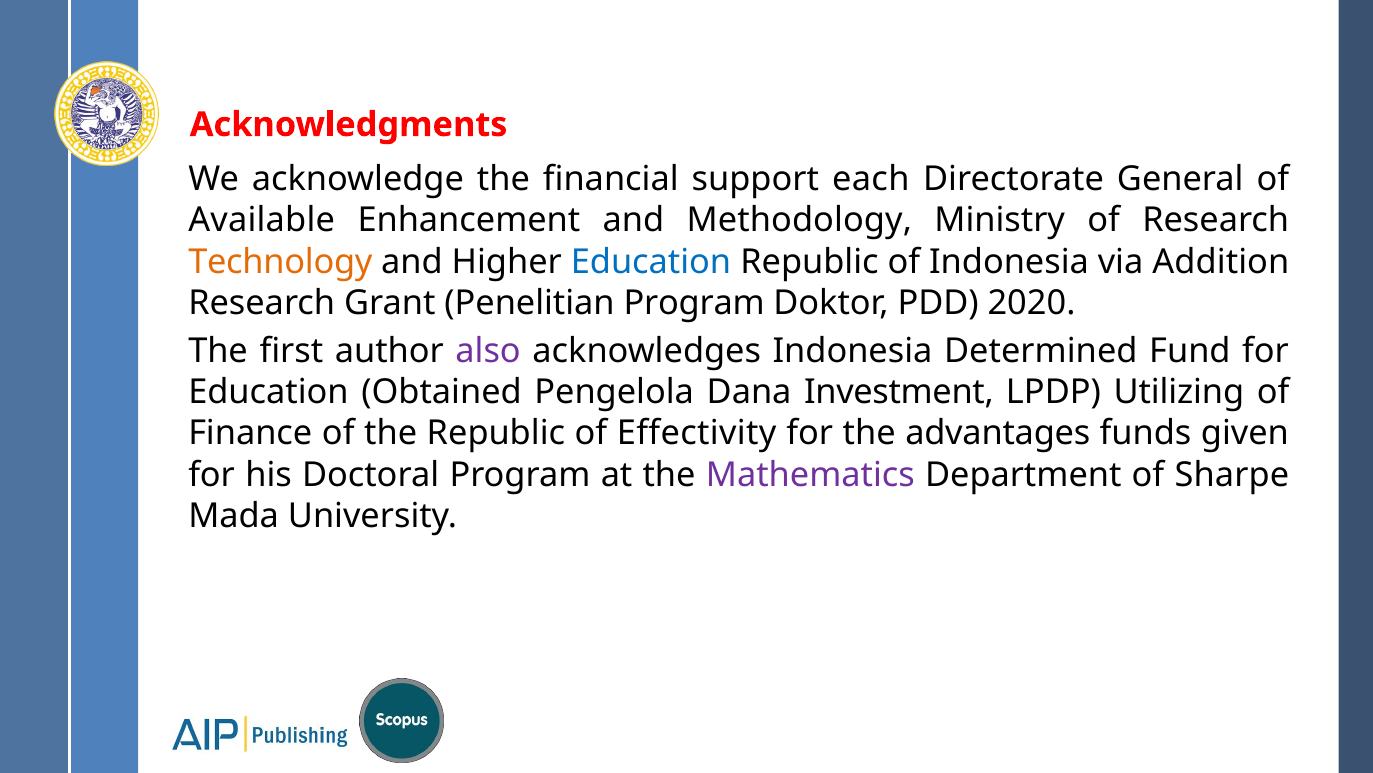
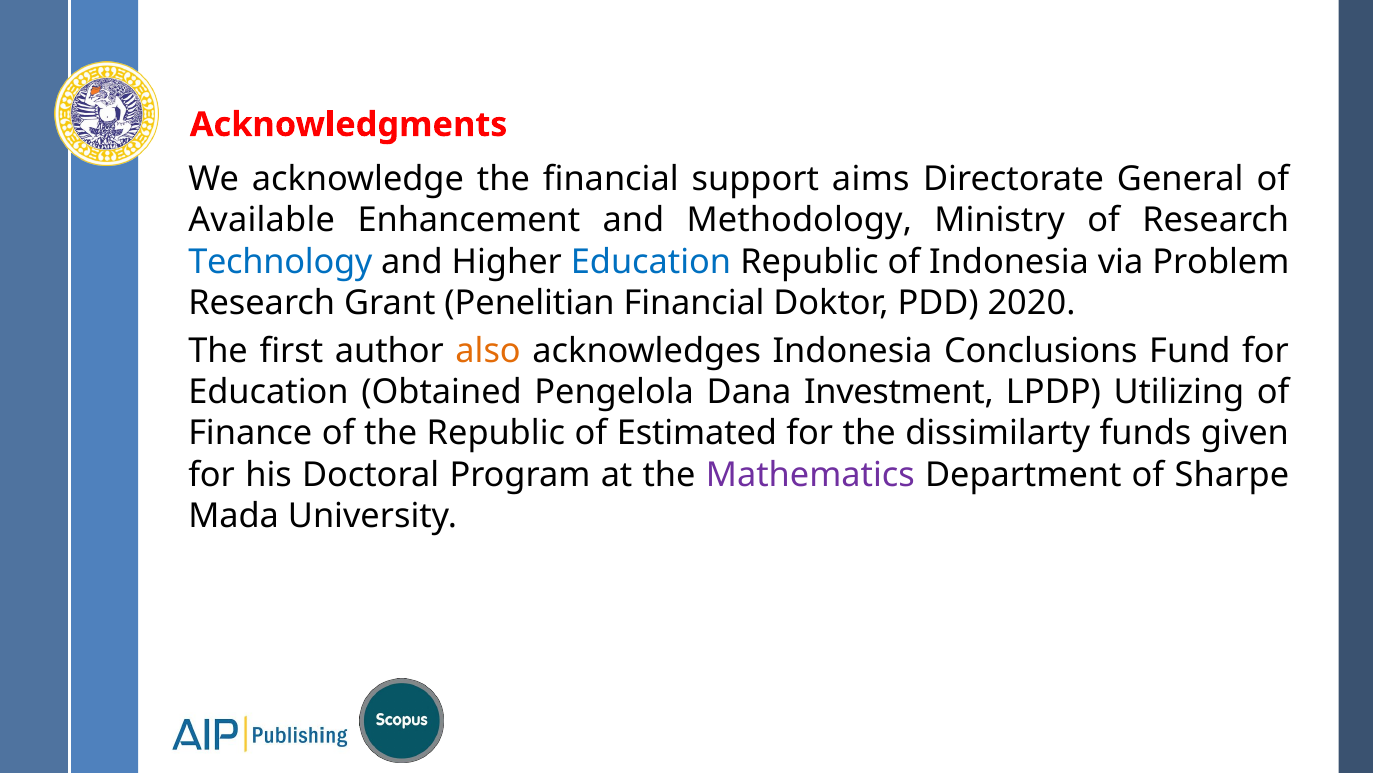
each: each -> aims (871, 179)
Technology colour: orange -> blue (280, 262)
Addition: Addition -> Problem (1221, 262)
Penelitian Program: Program -> Financial (694, 303)
also colour: purple -> orange (488, 351)
Determined: Determined -> Conclusions (1041, 351)
Effectivity: Effectivity -> Estimated (697, 433)
advantages: advantages -> dissimilarty (998, 433)
